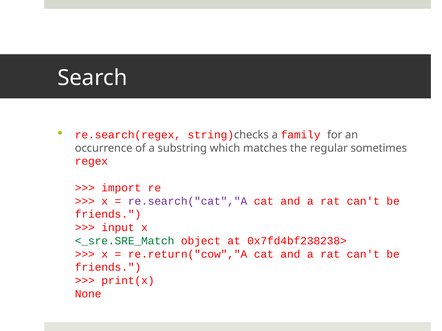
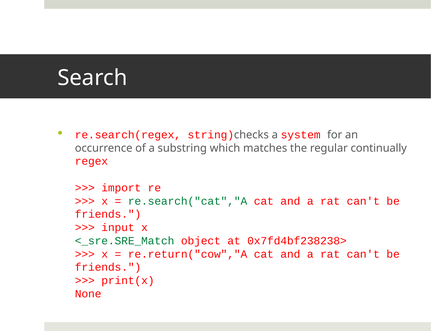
family: family -> system (301, 135)
sometimes: sometimes -> continually (379, 148)
re.search("cat","A colour: purple -> green (188, 201)
